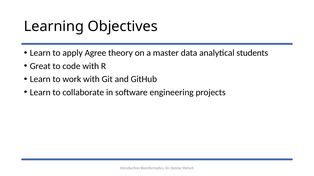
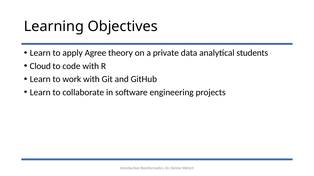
master: master -> private (166, 53)
Great: Great -> Cloud (40, 66)
